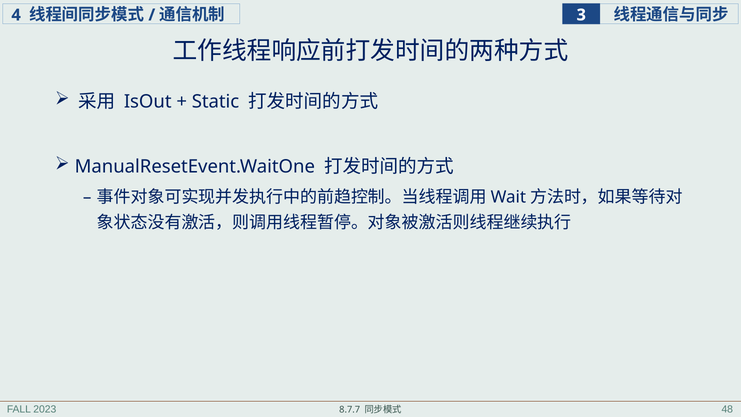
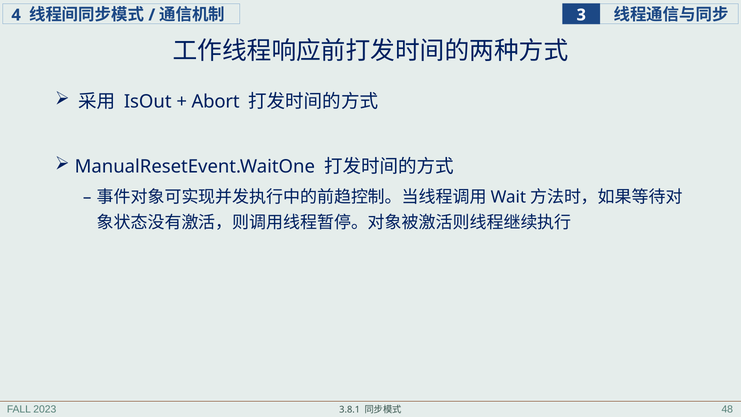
Static: Static -> Abort (216, 102)
8.7.7: 8.7.7 -> 3.8.1 (350, 410)
